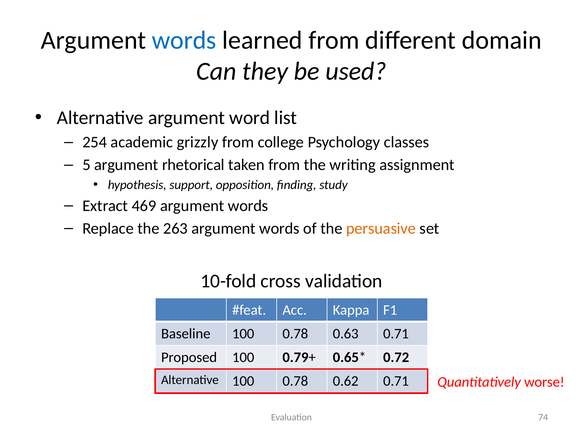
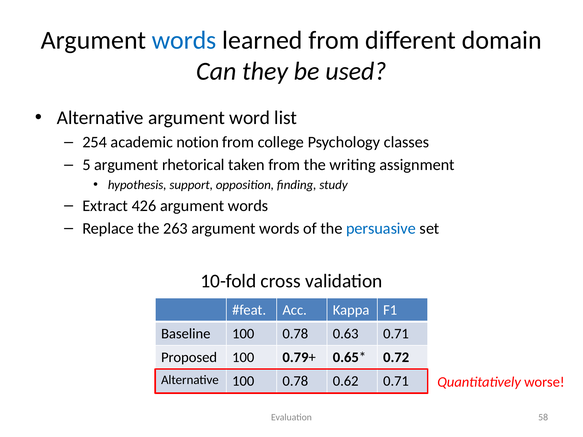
grizzly: grizzly -> notion (198, 142)
469: 469 -> 426 (144, 206)
persuasive colour: orange -> blue (381, 229)
74: 74 -> 58 (543, 417)
